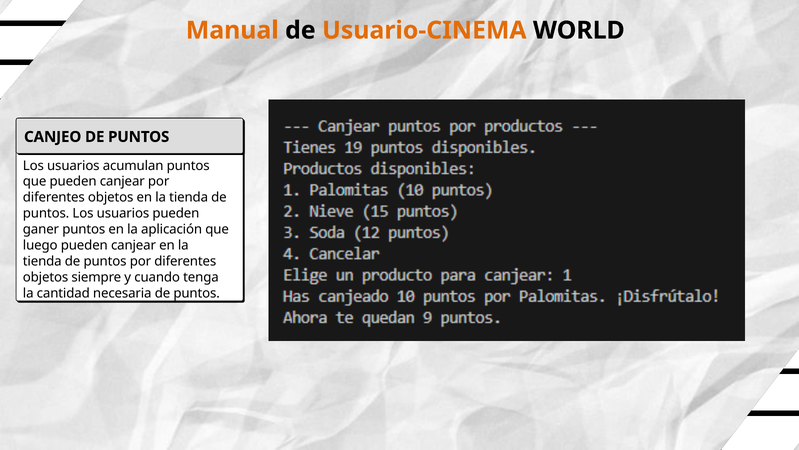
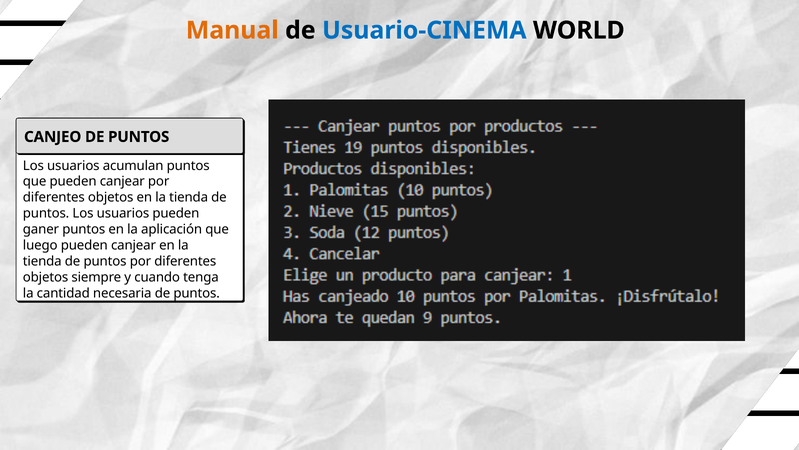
Usuario-CINEMA colour: orange -> blue (424, 30)
